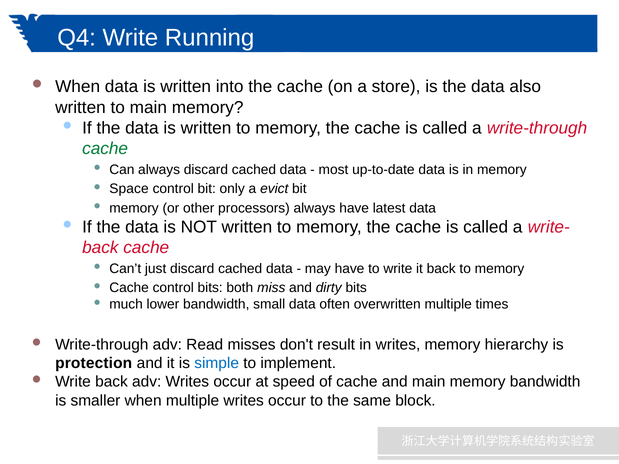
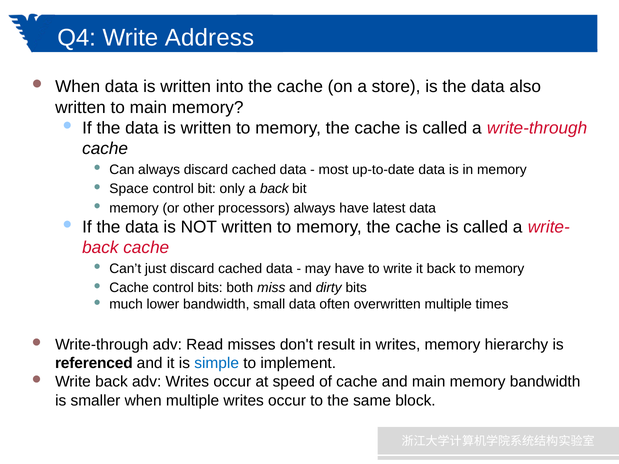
Running: Running -> Address (209, 38)
cache colour: green -> black (105, 149)
a evict: evict -> back (274, 189)
protection: protection -> referenced (94, 363)
